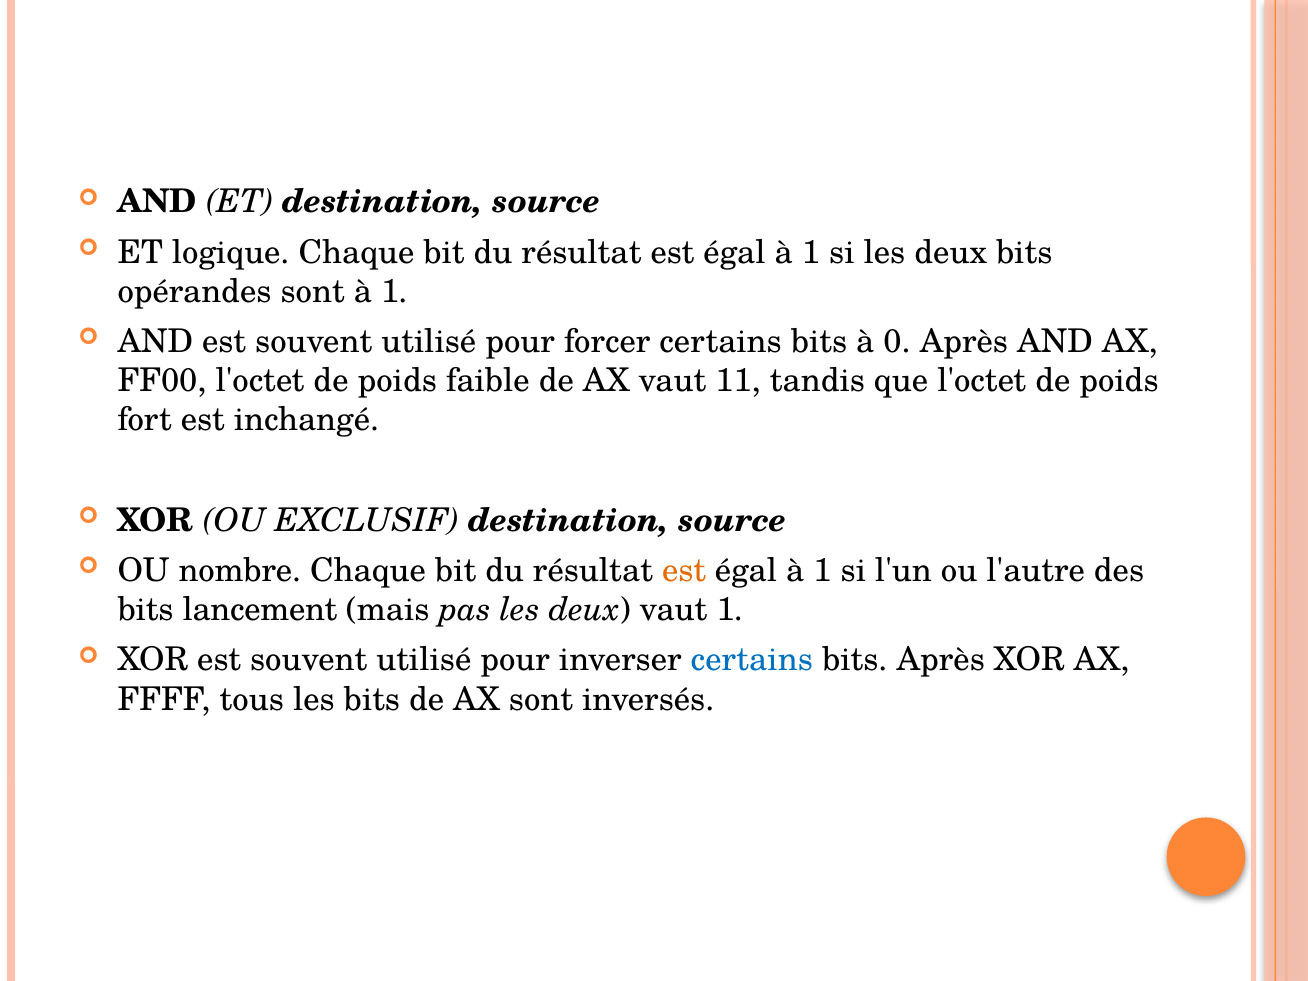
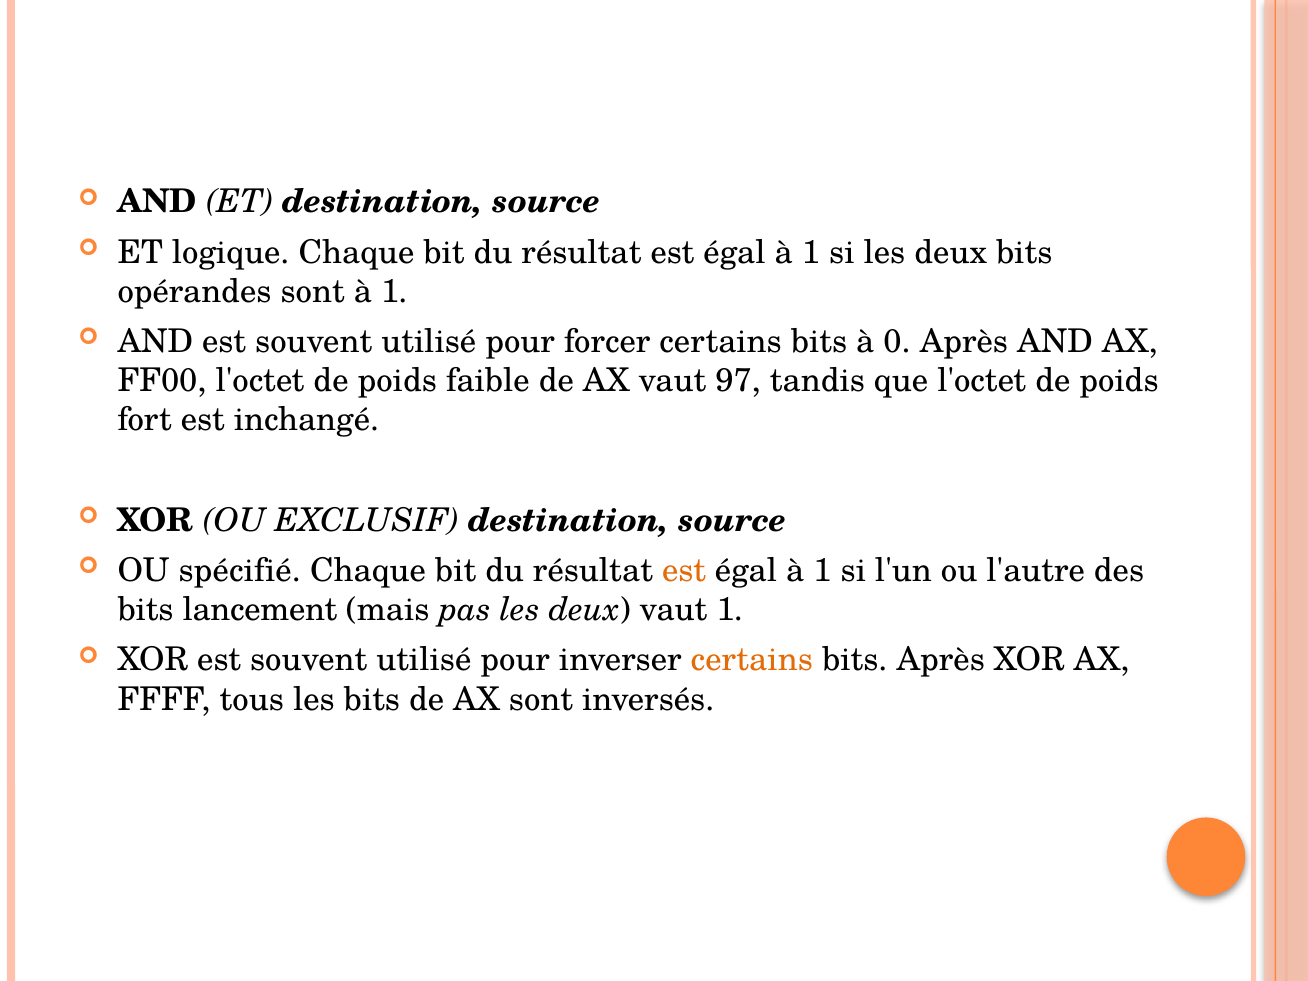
11: 11 -> 97 (738, 381)
nombre: nombre -> spécifié (240, 571)
certains colour: blue -> orange (752, 660)
